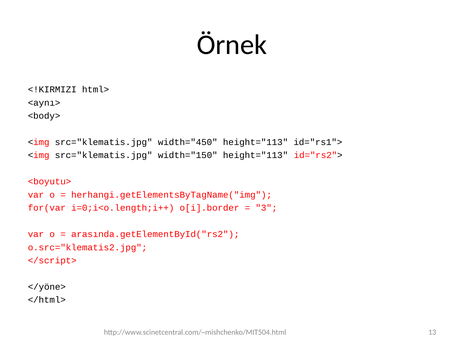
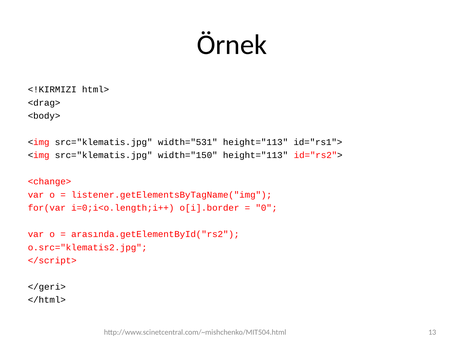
<aynı>: <aynı> -> <drag> (44, 103)
width="450: width="450 -> width="531 (188, 142)
<boyutu>: <boyutu> -> <change> (50, 182)
herhangi.getElementsByTagName("img: herhangi.getElementsByTagName("img -> listener.getElementsByTagName("img (172, 195)
3: 3 -> 0 (266, 208)
</yöne>: </yöne> -> </geri> (47, 287)
